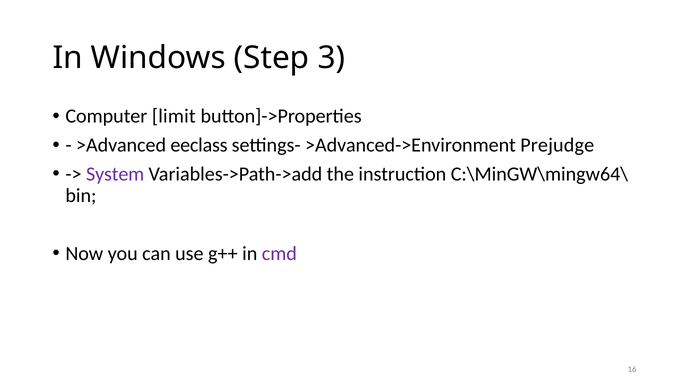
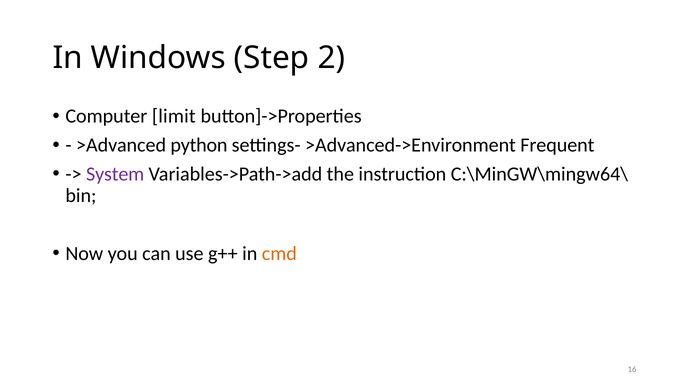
3: 3 -> 2 (331, 58)
eeclass: eeclass -> python (199, 145)
Prejudge: Prejudge -> Frequent (557, 145)
cmd colour: purple -> orange (279, 254)
